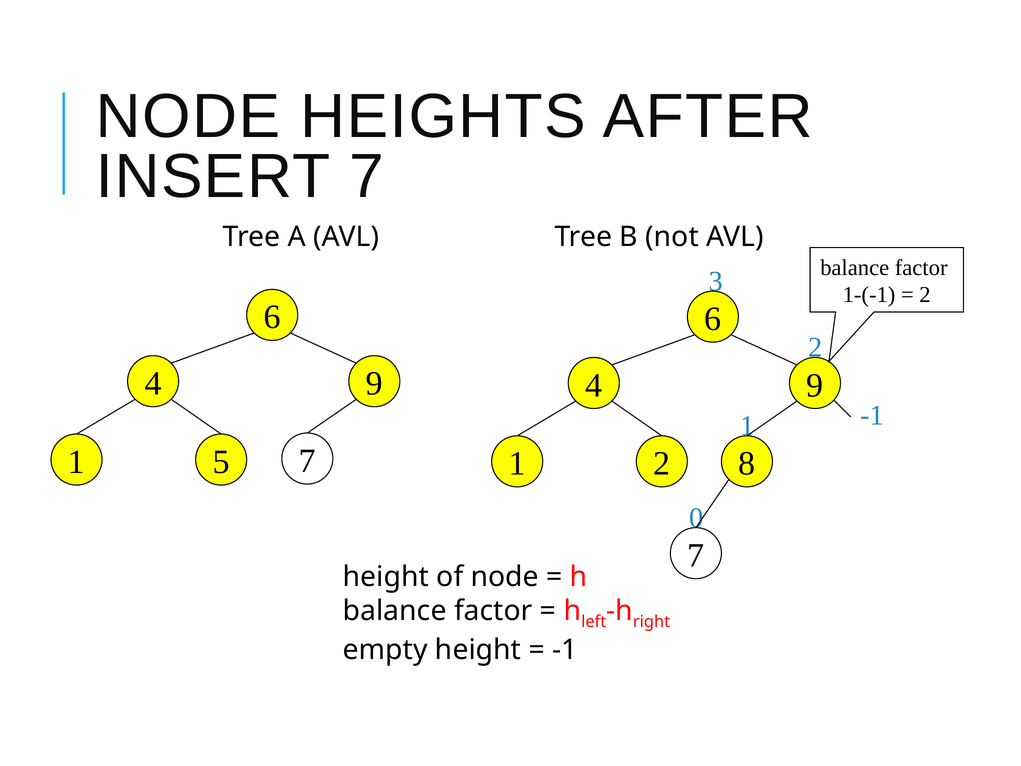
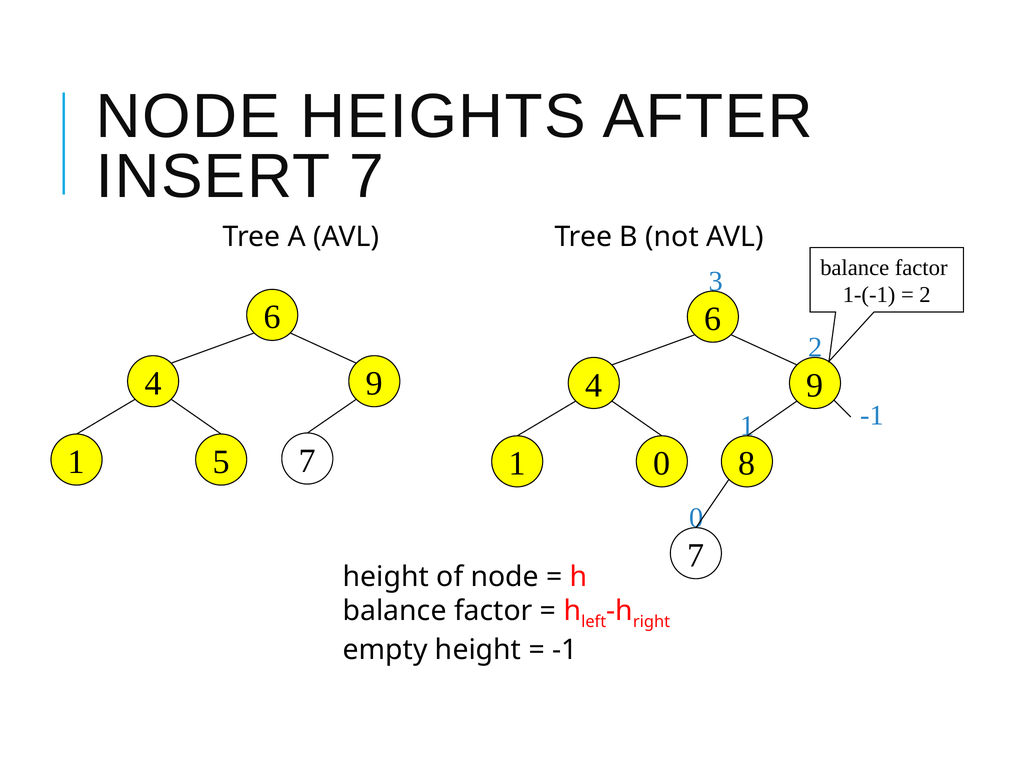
1 2: 2 -> 0 (662, 464)
